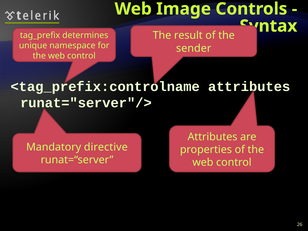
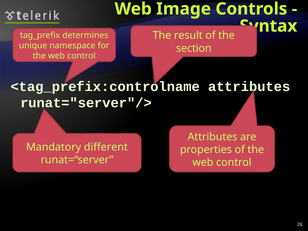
sender: sender -> section (194, 48)
directive: directive -> different (106, 147)
